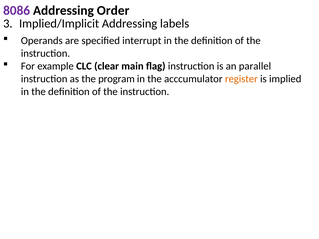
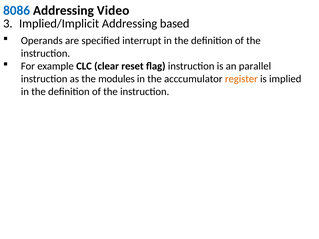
8086 colour: purple -> blue (17, 10)
Order: Order -> Video (113, 10)
labels: labels -> based (175, 23)
main: main -> reset (132, 66)
program: program -> modules (116, 79)
